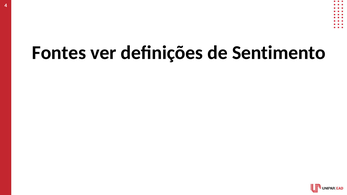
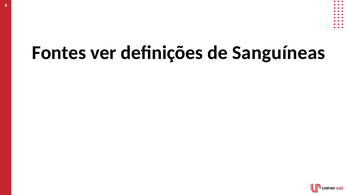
Sentimento: Sentimento -> Sanguíneas (279, 53)
